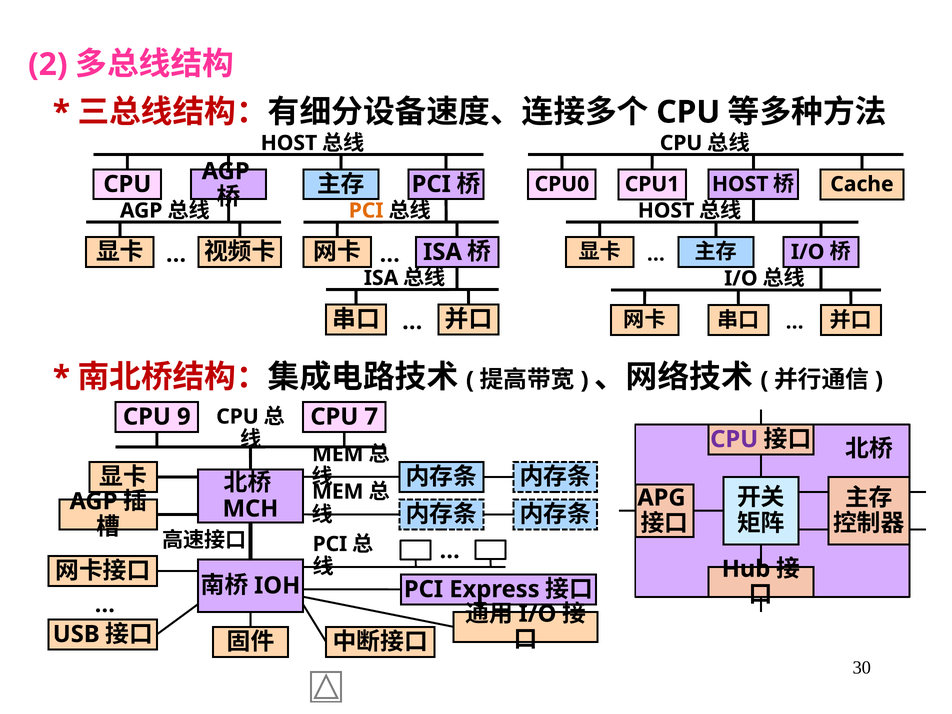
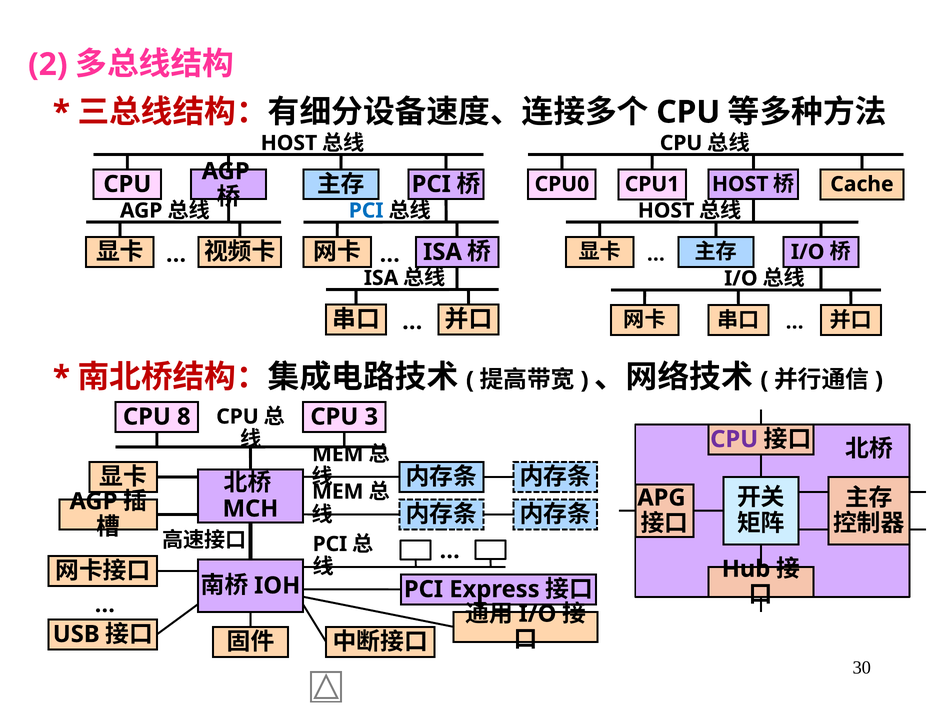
PCI colour: orange -> blue (366, 211)
9: 9 -> 8 (184, 417)
7: 7 -> 3 (371, 417)
